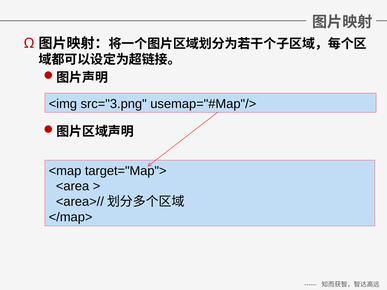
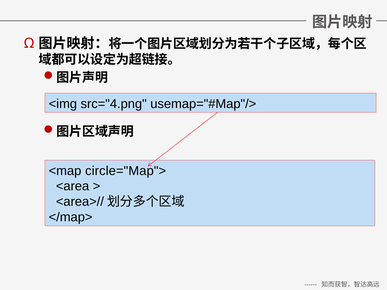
src="3.png: src="3.png -> src="4.png (114, 104)
target="Map">: target="Map"> -> circle="Map"> (126, 171)
